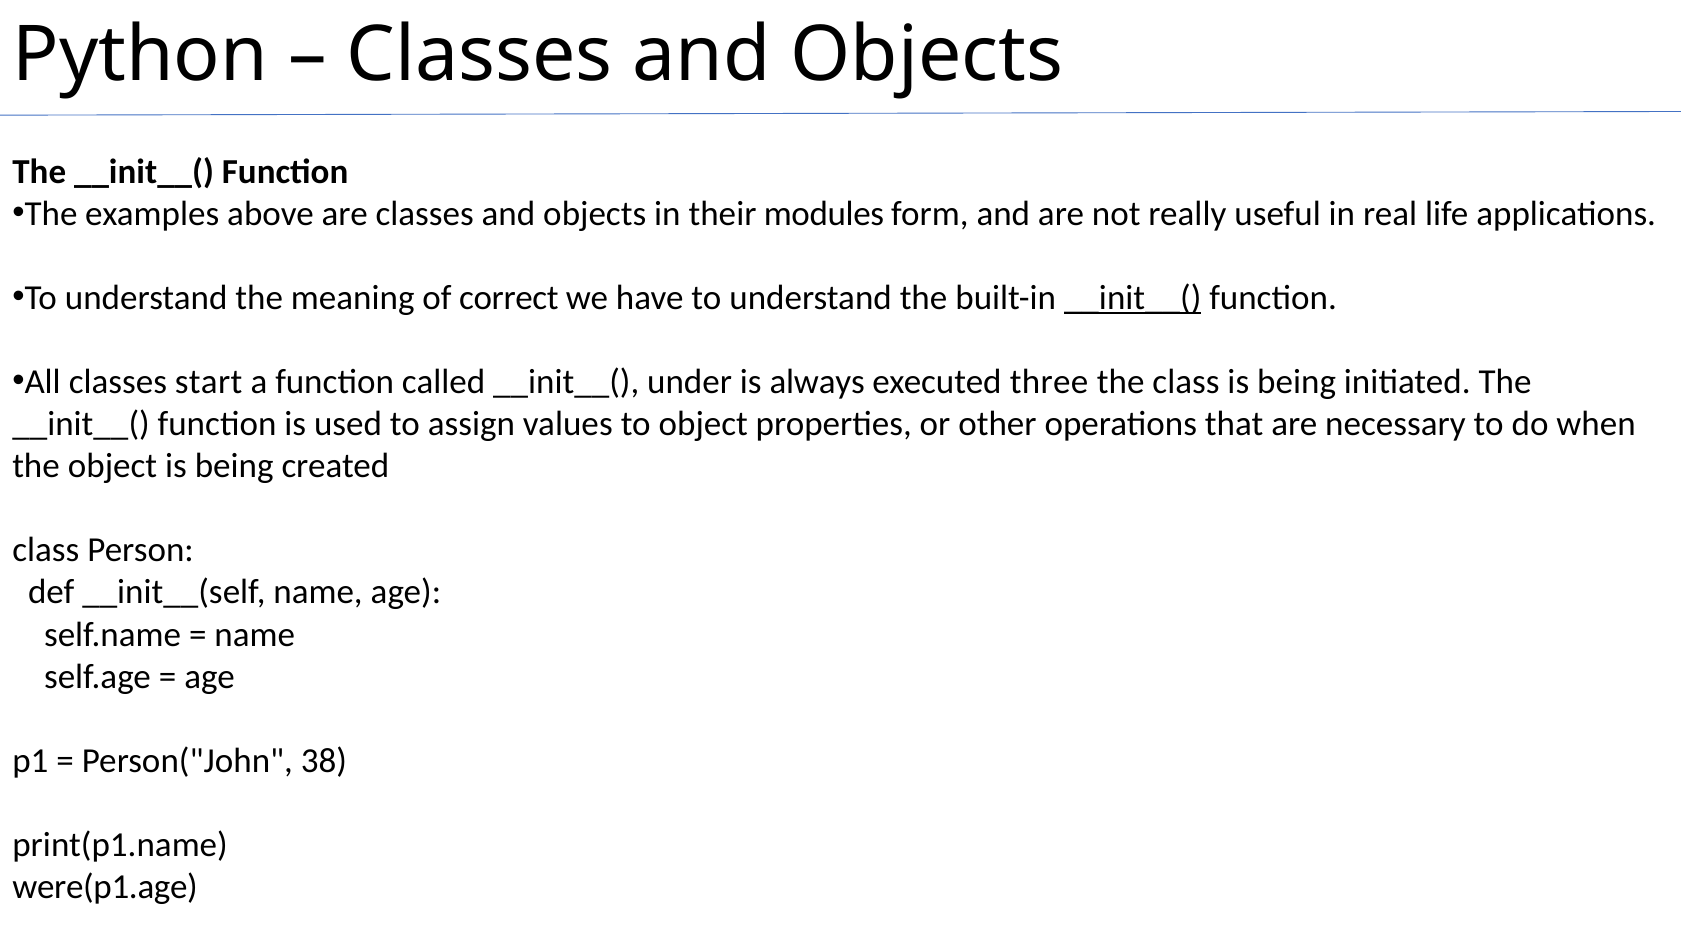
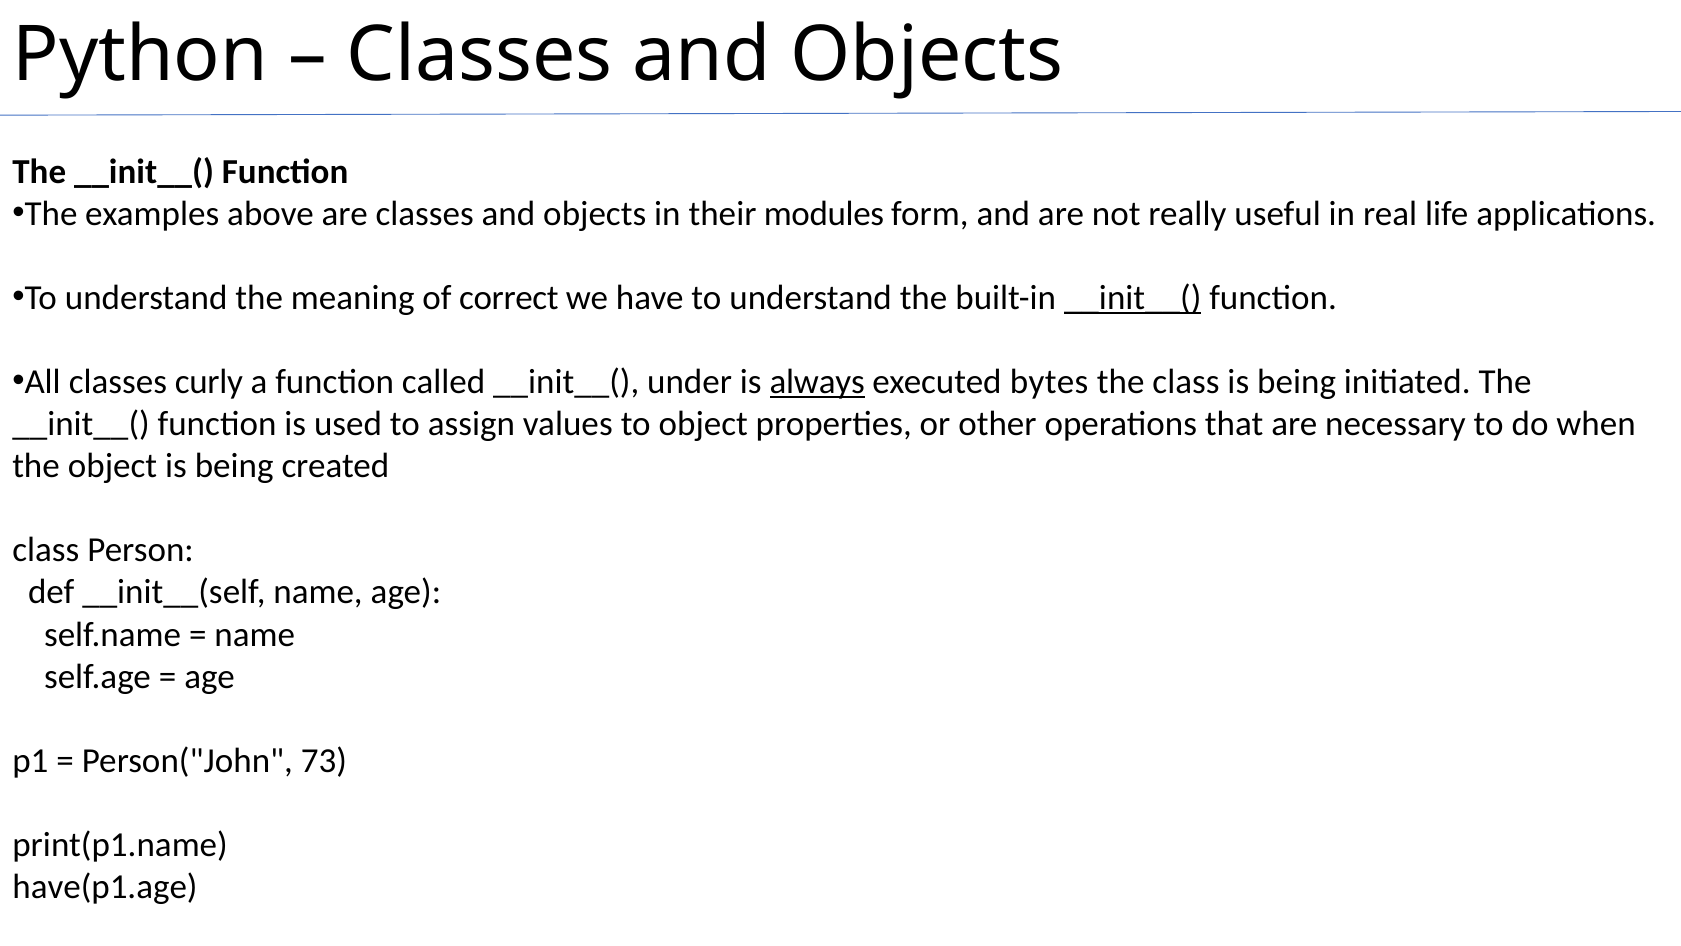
start: start -> curly (209, 382)
always underline: none -> present (817, 382)
three: three -> bytes (1049, 382)
38: 38 -> 73 (324, 760)
were(p1.age: were(p1.age -> have(p1.age (105, 886)
